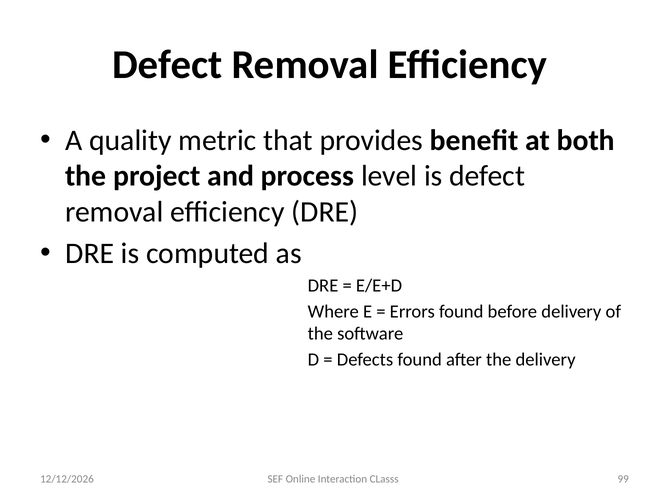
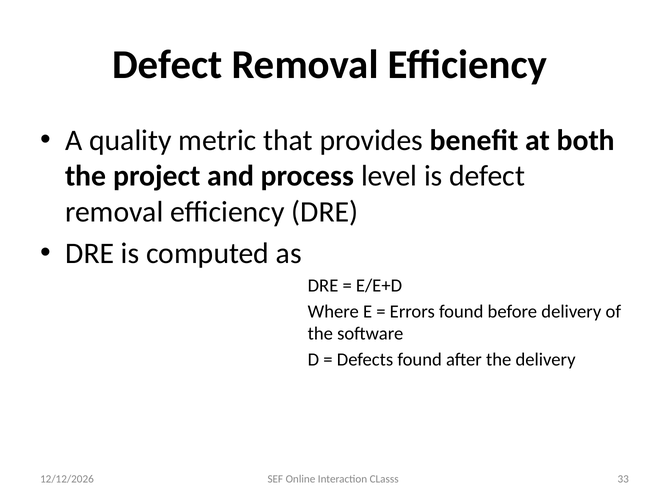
99: 99 -> 33 (623, 479)
